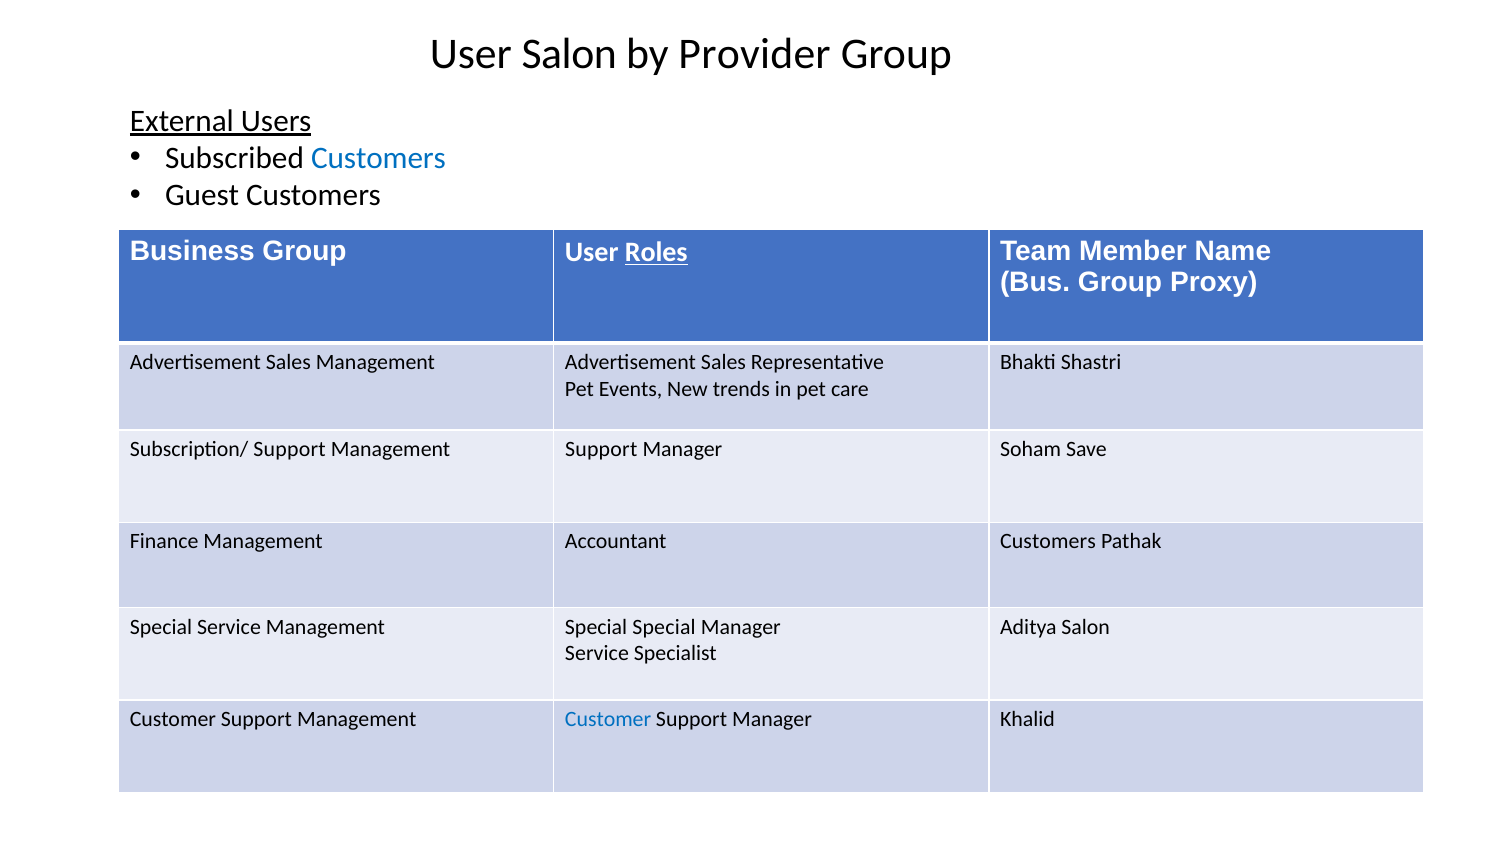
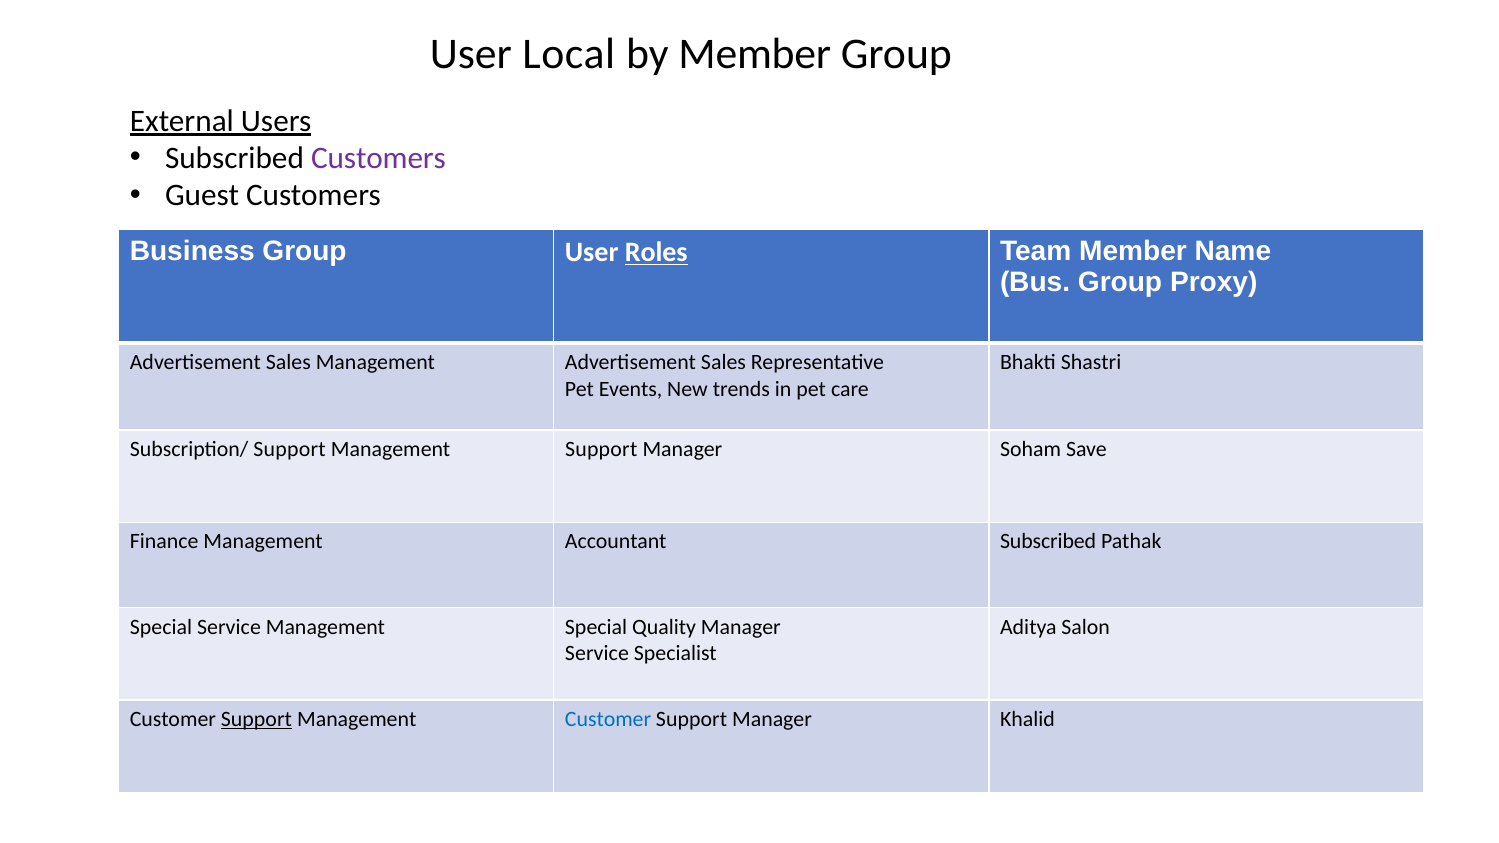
User Salon: Salon -> Local (569, 54)
by Provider: Provider -> Member (755, 54)
Customers colour: blue -> purple (378, 158)
Accountant Customers: Customers -> Subscribed (1048, 542)
Special Special: Special -> Quality (664, 627)
Support underline: none -> present (256, 719)
